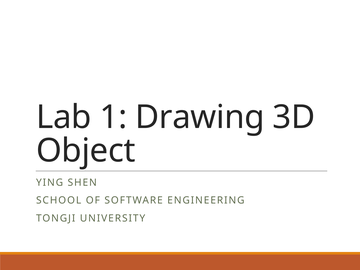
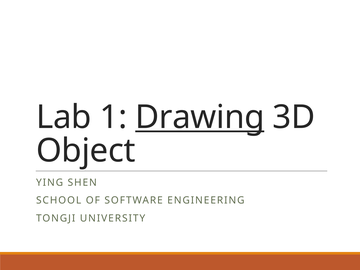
Drawing underline: none -> present (200, 117)
